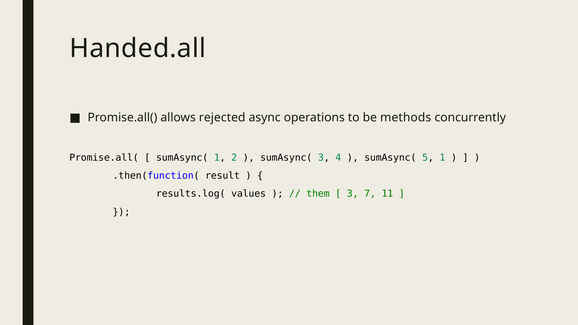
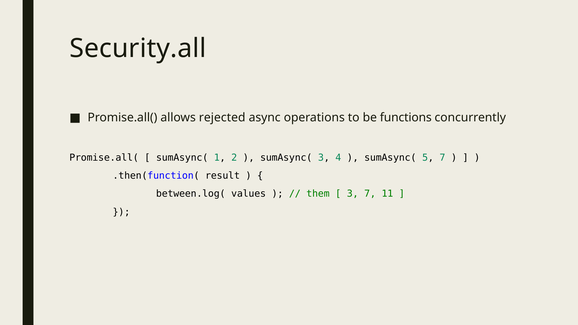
Handed.all: Handed.all -> Security.all (138, 49)
methods: methods -> functions (406, 117)
5 1: 1 -> 7 (442, 158)
results.log(: results.log( -> between.log( (191, 194)
